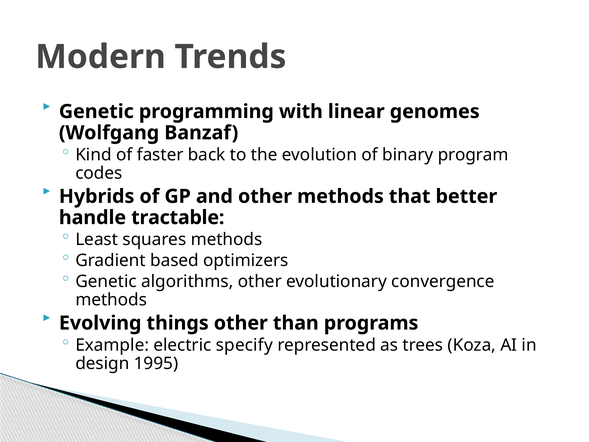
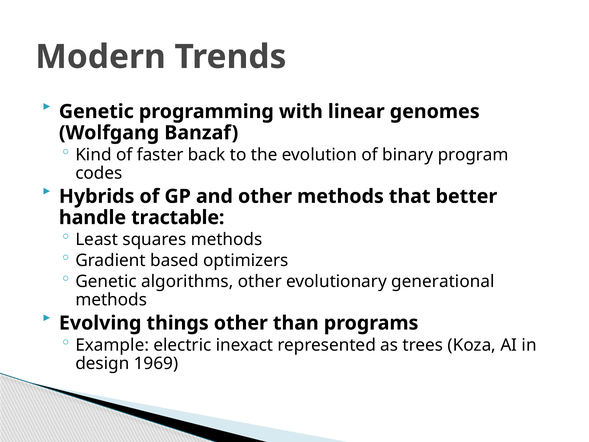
convergence: convergence -> generational (443, 281)
specify: specify -> inexact (244, 345)
1995: 1995 -> 1969 (156, 363)
